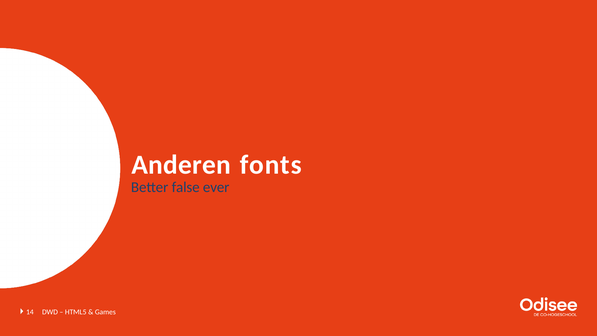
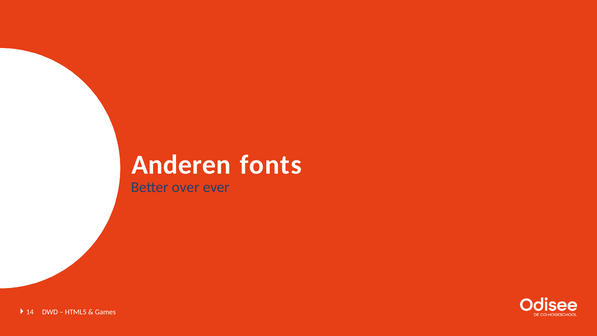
false: false -> over (186, 187)
